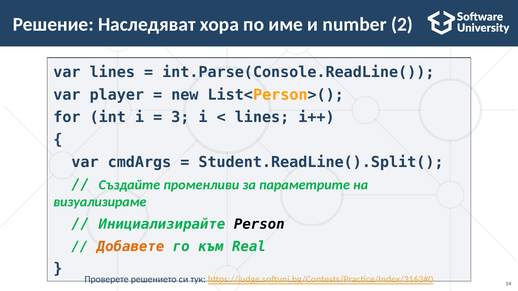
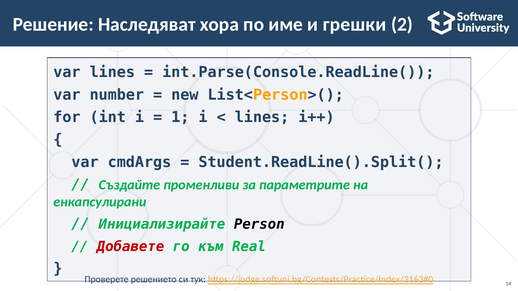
number: number -> грешки (355, 24)
player: player -> number (117, 95)
3: 3 -> 1 (180, 117)
визуализираме: визуализираме -> енкапсулирани (100, 202)
Добавете colour: orange -> red (131, 247)
